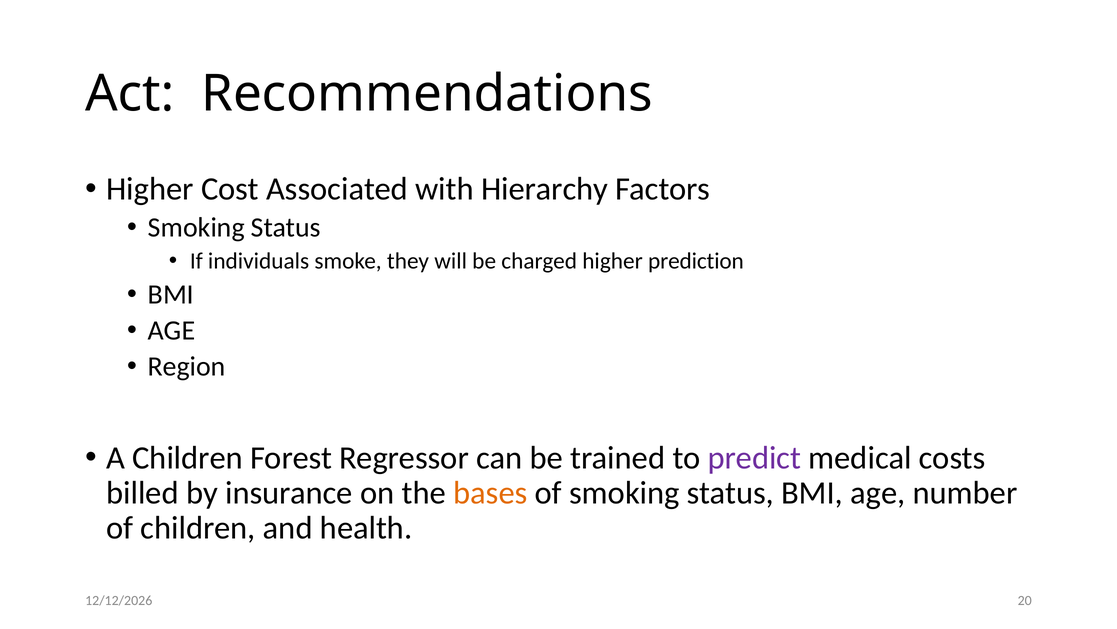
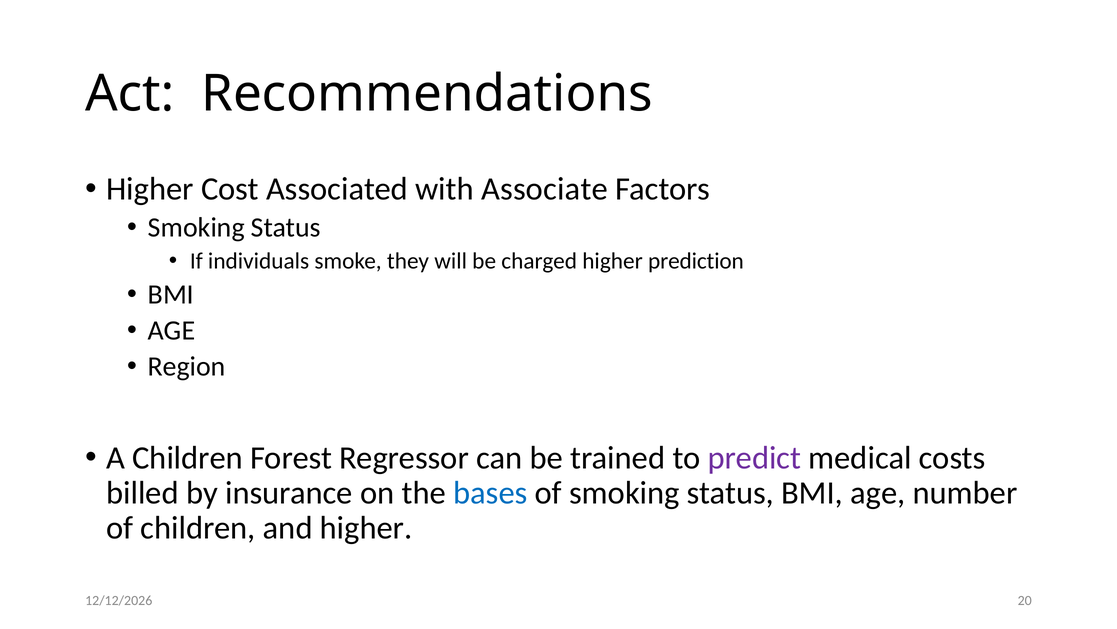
Hierarchy: Hierarchy -> Associate (544, 189)
bases colour: orange -> blue (490, 492)
and health: health -> higher (366, 528)
